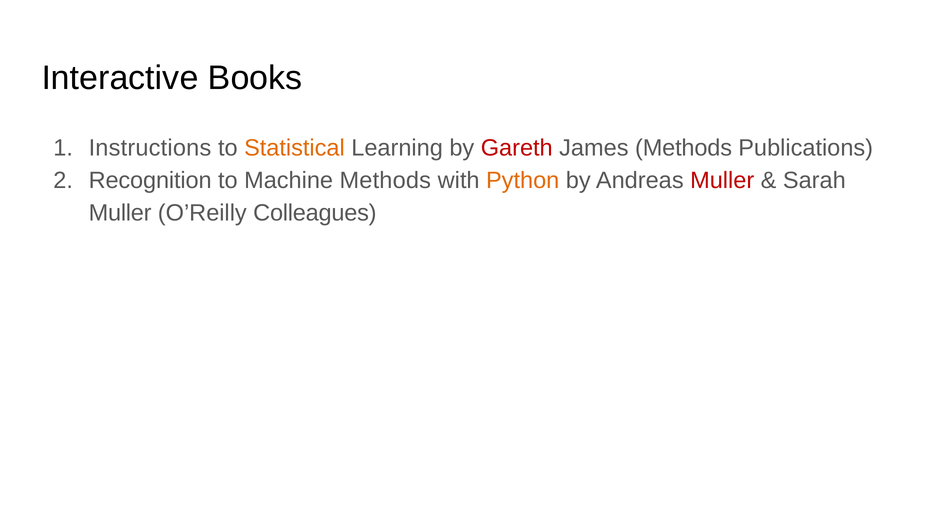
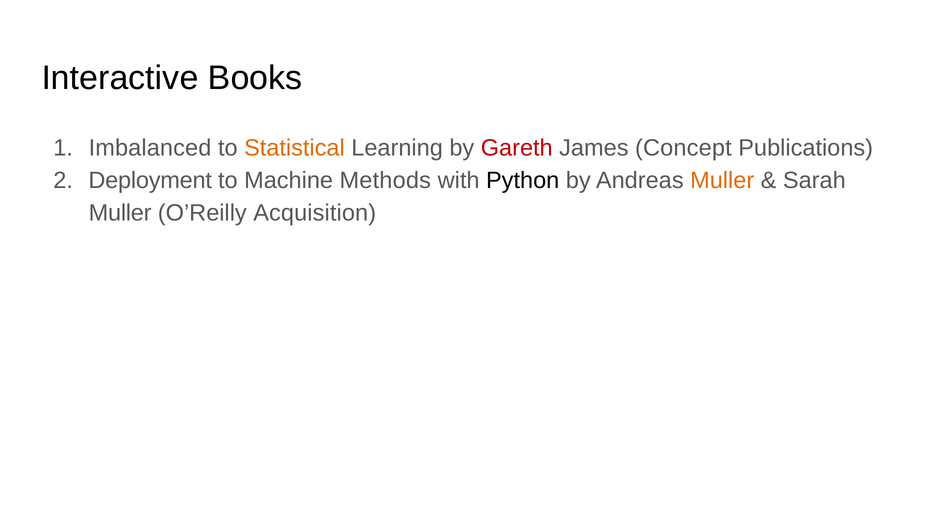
Instructions: Instructions -> Imbalanced (150, 148)
James Methods: Methods -> Concept (683, 148)
Recognition: Recognition -> Deployment (150, 181)
Python colour: orange -> black (523, 181)
Muller colour: red -> orange (722, 181)
Colleagues: Colleagues -> Acquisition (315, 213)
